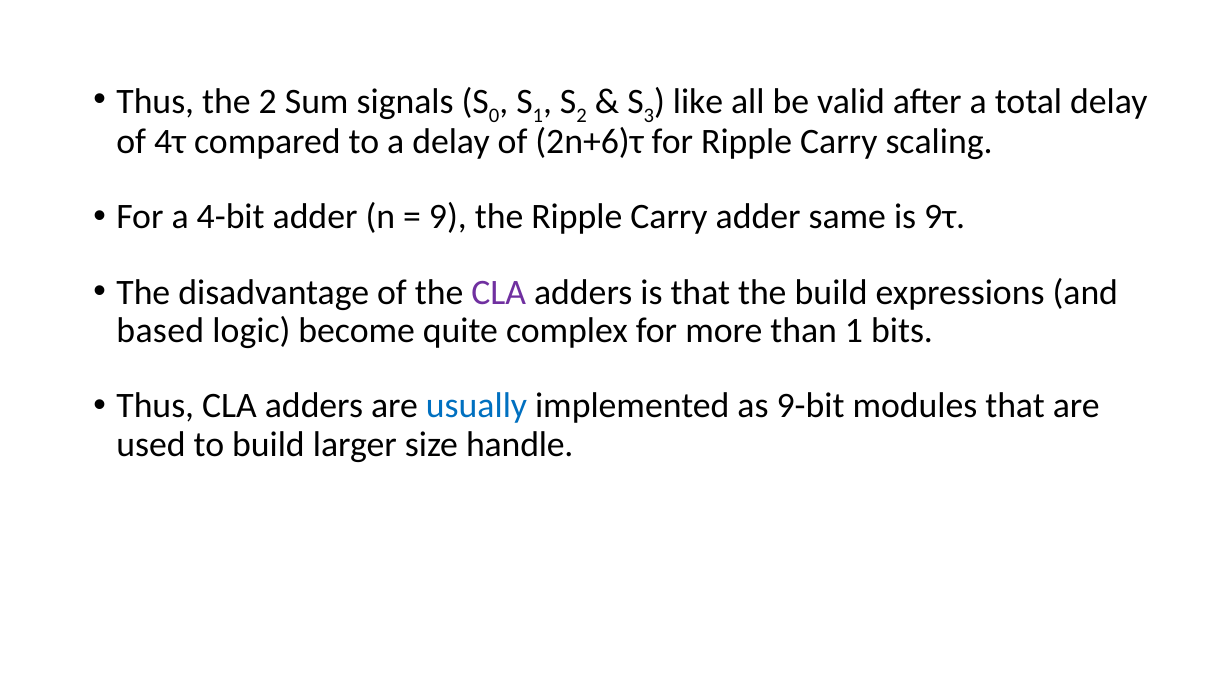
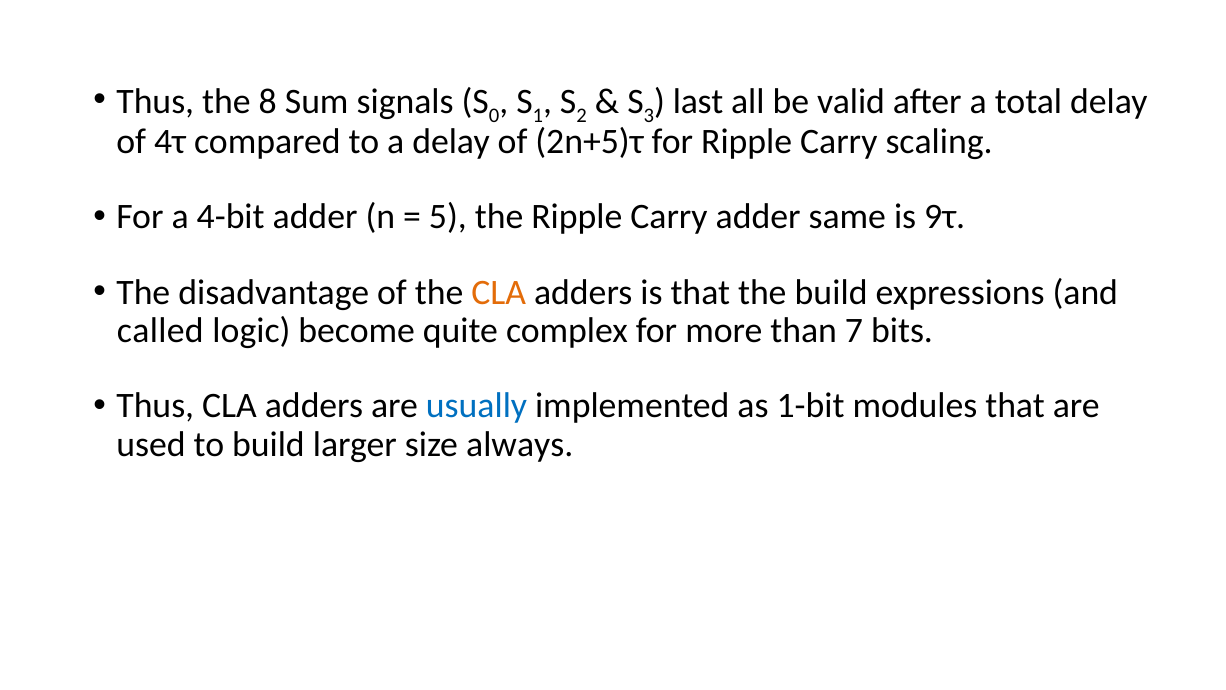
the 2: 2 -> 8 (268, 102)
like: like -> last (698, 102)
2n+6)τ: 2n+6)τ -> 2n+5)τ (590, 142)
9: 9 -> 5 (448, 217)
CLA colour: purple -> orange (499, 292)
based: based -> called (160, 331)
than 1: 1 -> 7 (854, 331)
9-bit: 9-bit -> 1-bit (811, 406)
handle: handle -> always (520, 445)
